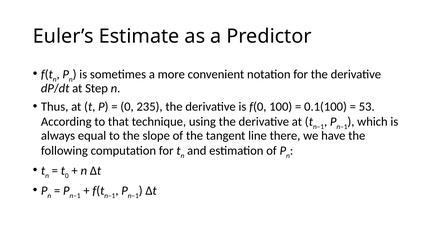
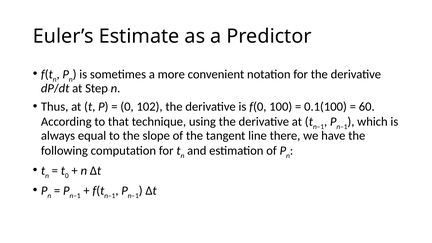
235: 235 -> 102 (150, 107)
53: 53 -> 60 (367, 107)
